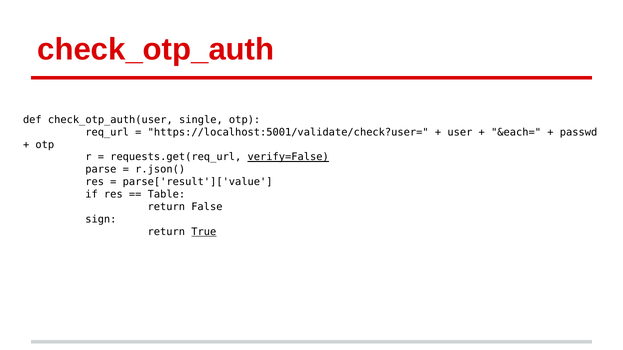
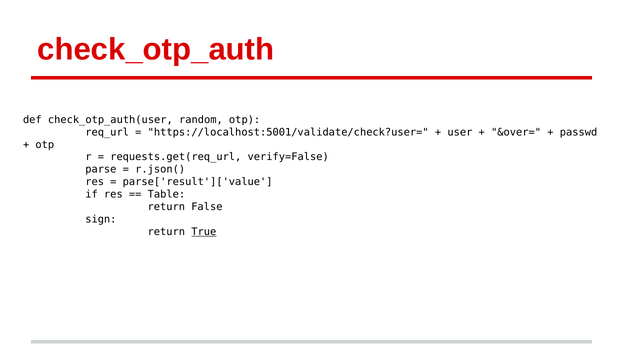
single: single -> random (201, 120)
&each=: &each= -> &over= (516, 132)
verify=False underline: present -> none (288, 157)
